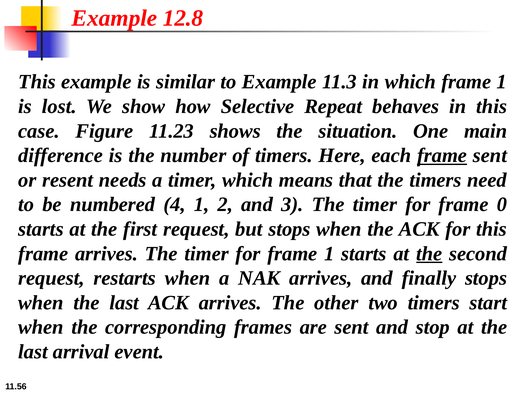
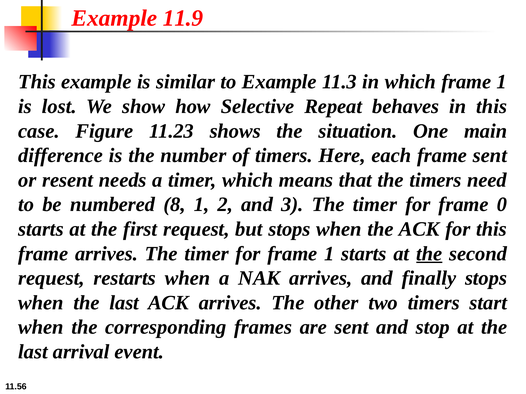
12.8: 12.8 -> 11.9 (183, 18)
frame underline: present -> none (442, 156)
4: 4 -> 8 (174, 205)
